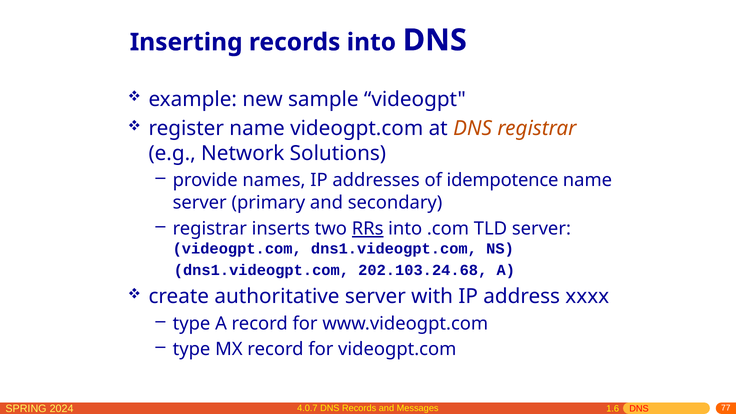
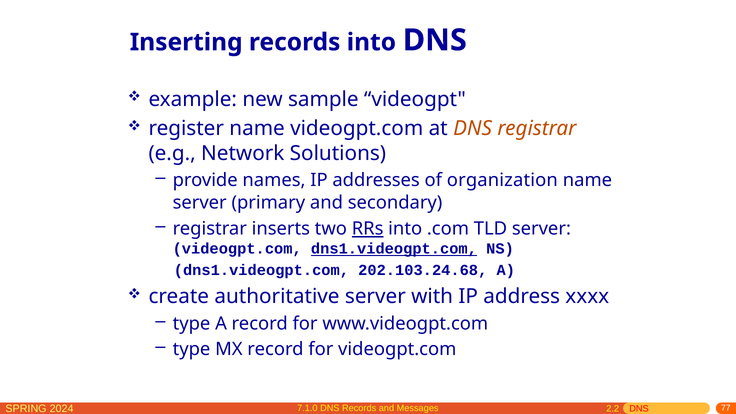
idempotence: idempotence -> organization (502, 180)
dns1.videogpt.com underline: none -> present (394, 249)
4.0.7: 4.0.7 -> 7.1.0 (307, 408)
1.6: 1.6 -> 2.2 (613, 409)
